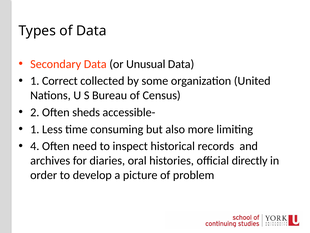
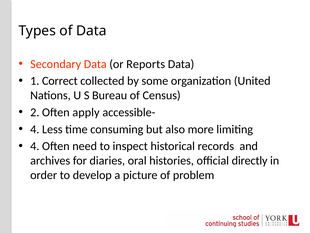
Unusual: Unusual -> Reports (146, 64)
sheds: sheds -> apply (86, 112)
1: 1 -> 4 (35, 129)
